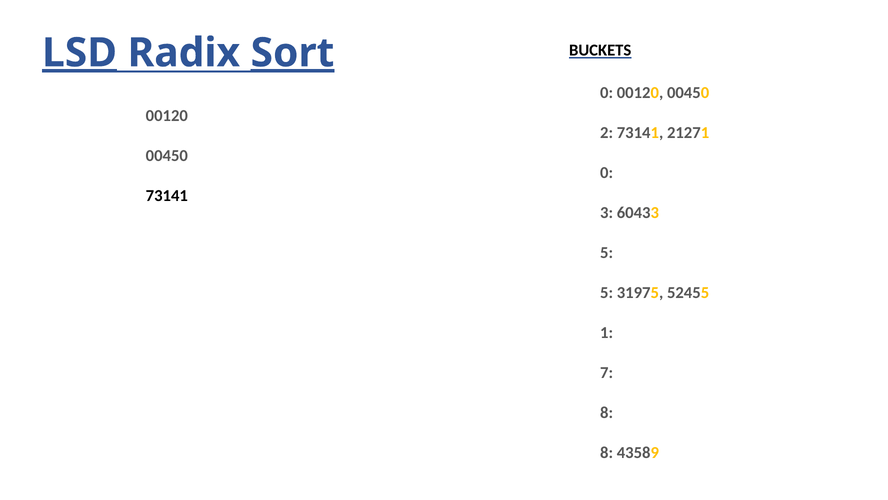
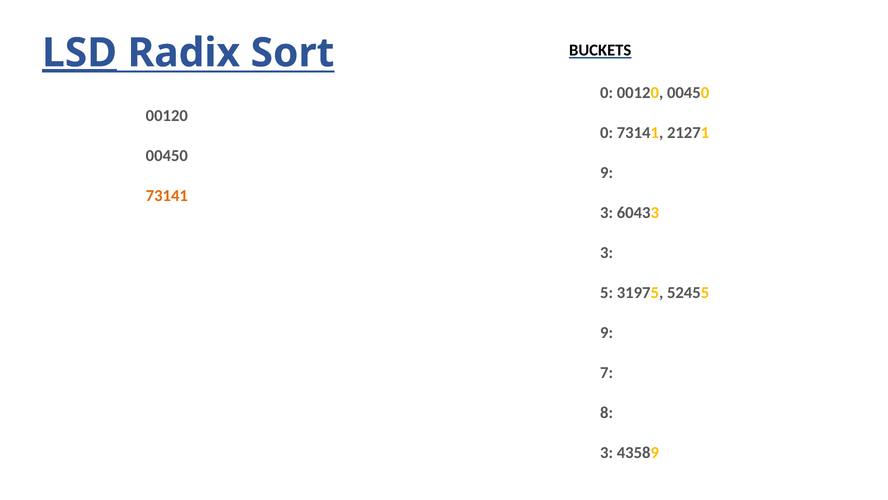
Sort underline: present -> none (292, 53)
2: 2 -> 0 (607, 132)
0: 0 -> 9 (607, 172)
73141 colour: black -> orange (167, 196)
5: 5 -> 3 (607, 252)
1: 1 -> 9 (607, 332)
8: 8 -> 3 (607, 452)
